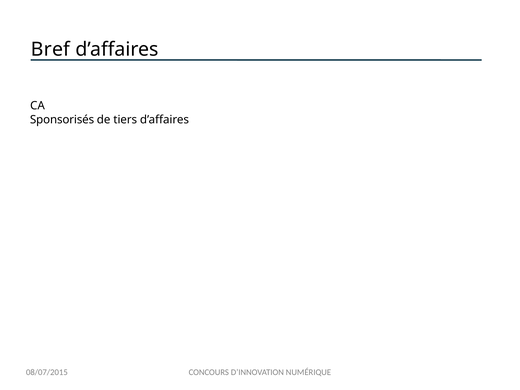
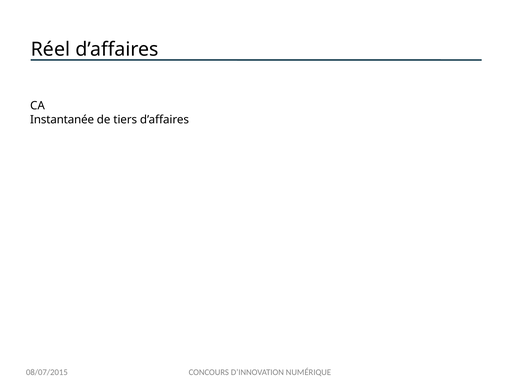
Bref: Bref -> Réel (51, 49)
Sponsorisés: Sponsorisés -> Instantanée (62, 120)
